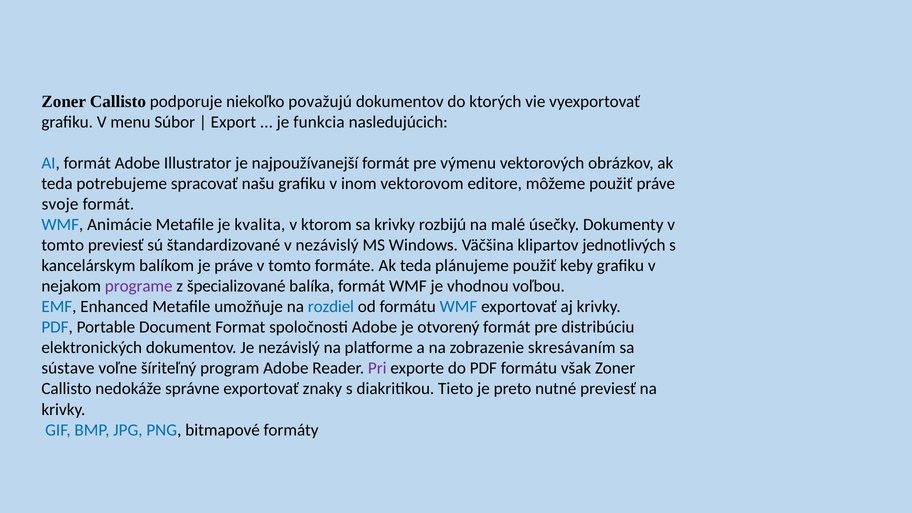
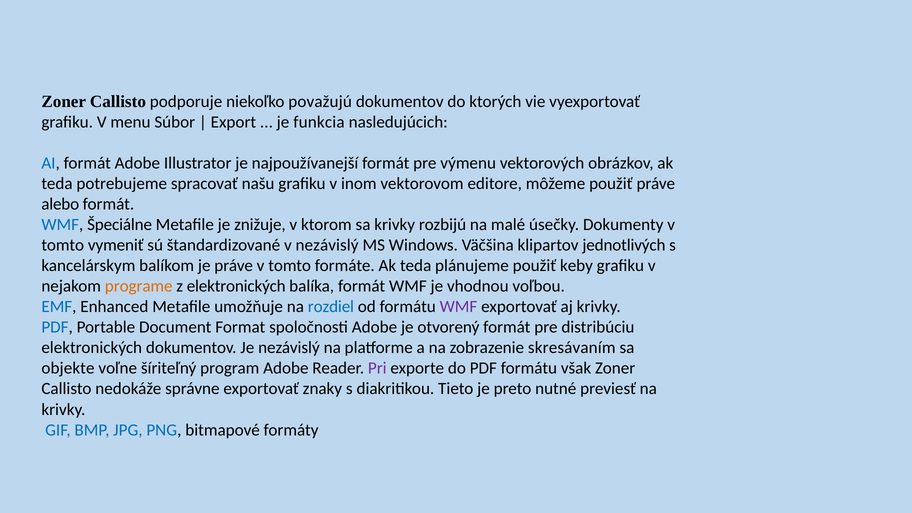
svoje: svoje -> alebo (60, 204)
Animácie: Animácie -> Špeciálne (120, 225)
kvalita: kvalita -> znižuje (260, 225)
tomto previesť: previesť -> vymeniť (116, 245)
programe colour: purple -> orange (139, 286)
z špecializované: špecializované -> elektronických (236, 286)
WMF colour: blue -> purple (458, 307)
sústave: sústave -> objekte (68, 368)
